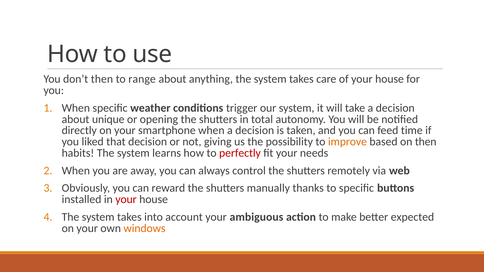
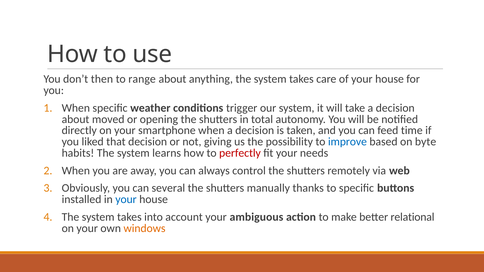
unique: unique -> moved (108, 119)
improve colour: orange -> blue (347, 142)
on then: then -> byte (426, 142)
reward: reward -> several (168, 188)
your colour: red -> blue (126, 200)
expected: expected -> relational (413, 217)
